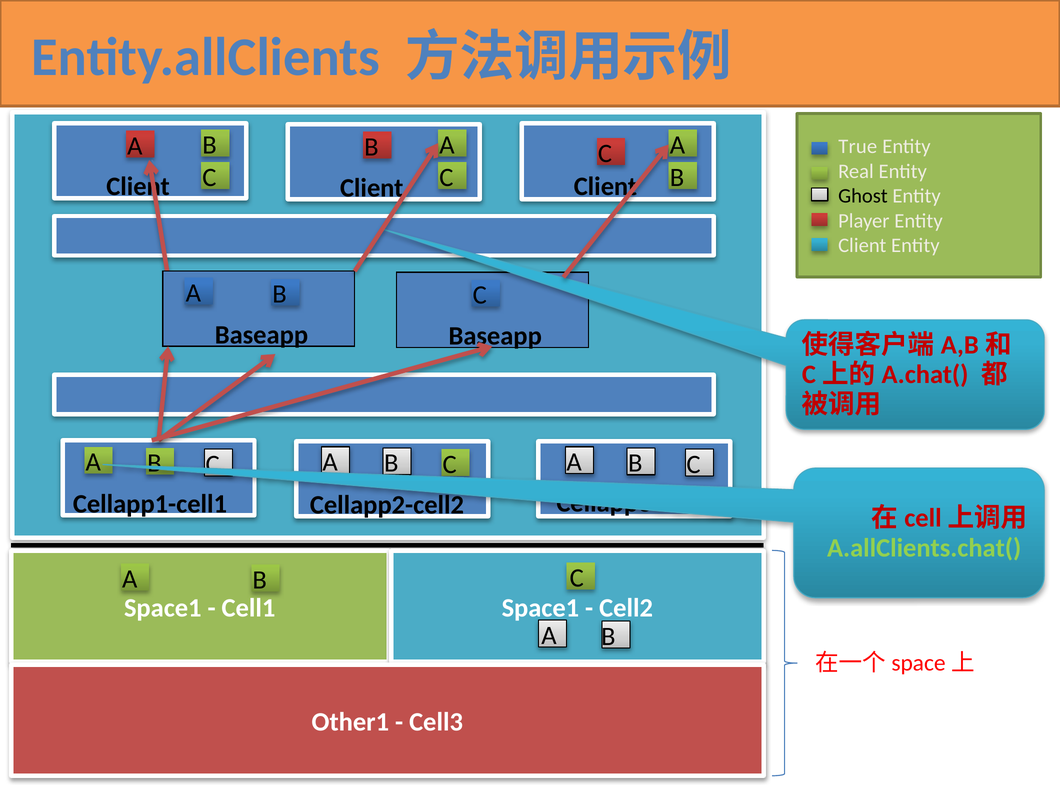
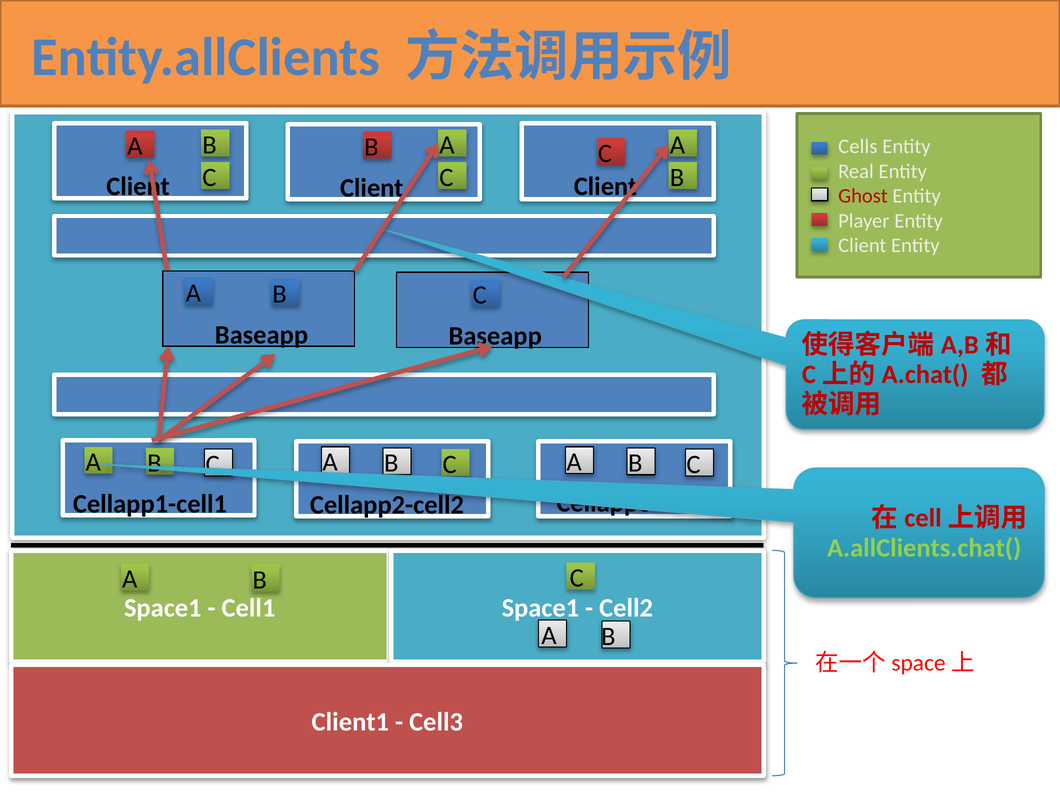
True: True -> Cells (858, 147)
Ghost colour: black -> red (863, 196)
Other1: Other1 -> Client1 (350, 722)
